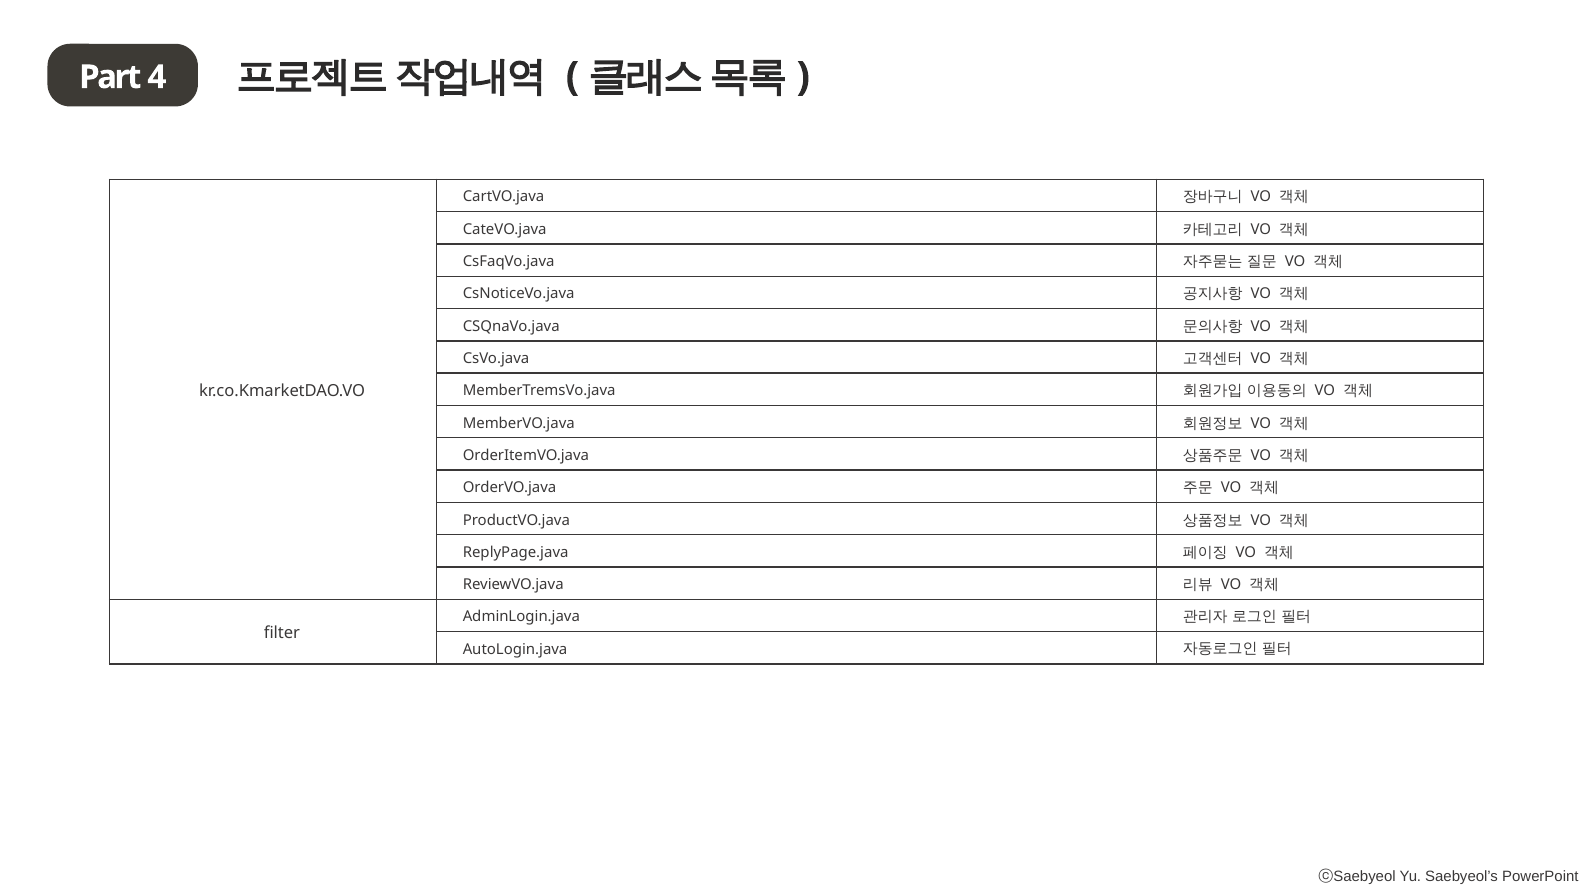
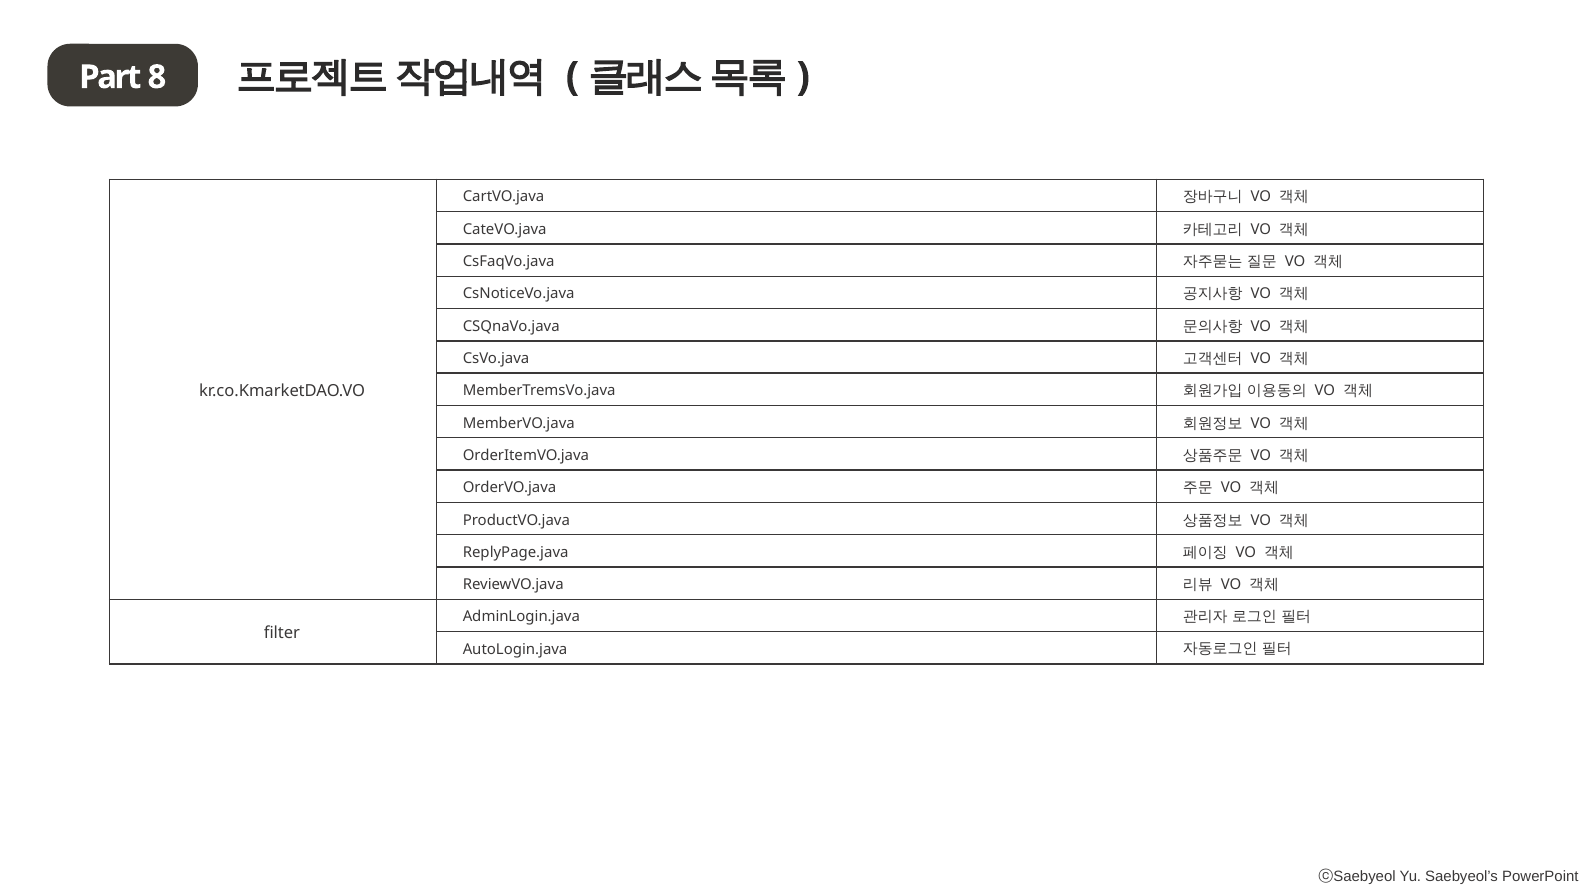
4: 4 -> 8 (157, 77)
